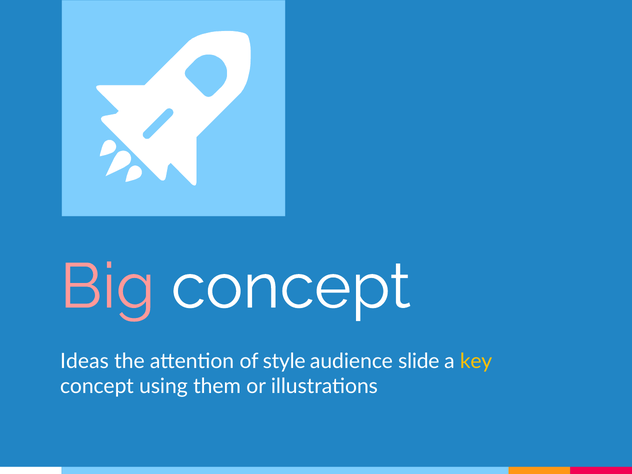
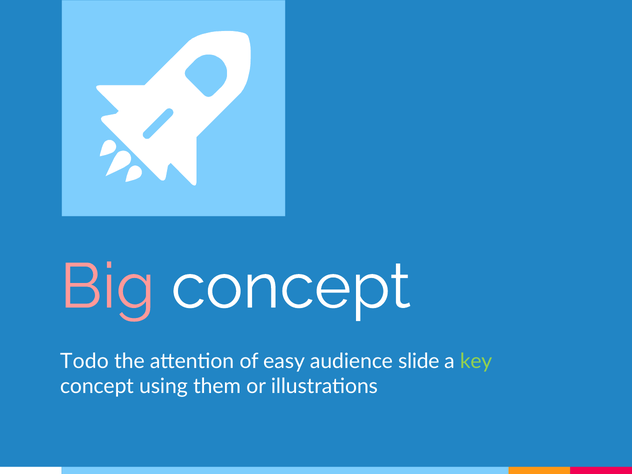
Ideas: Ideas -> Todo (84, 361)
style: style -> easy (284, 361)
key colour: yellow -> light green (476, 361)
